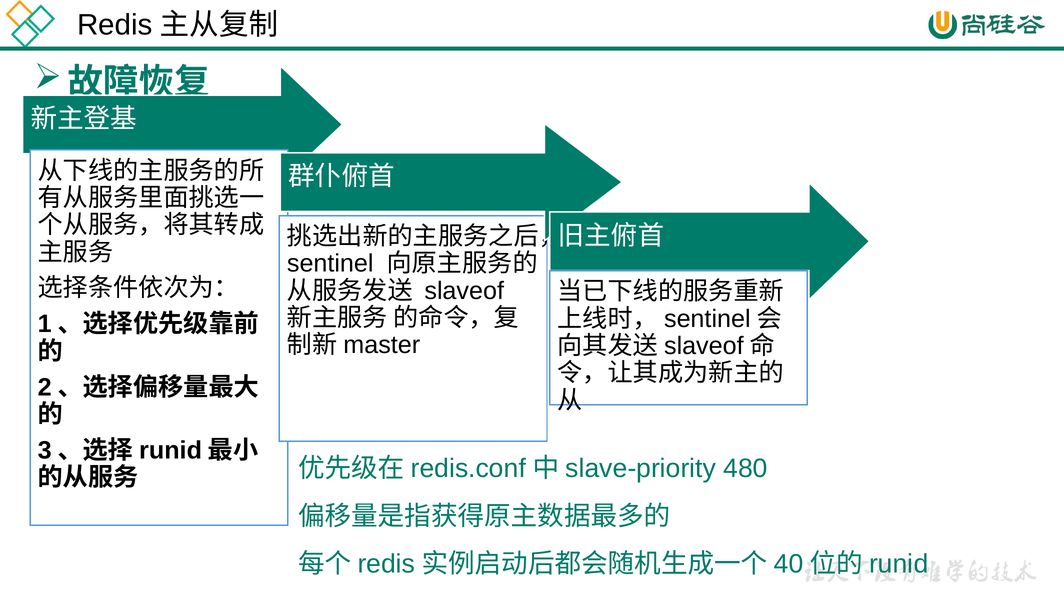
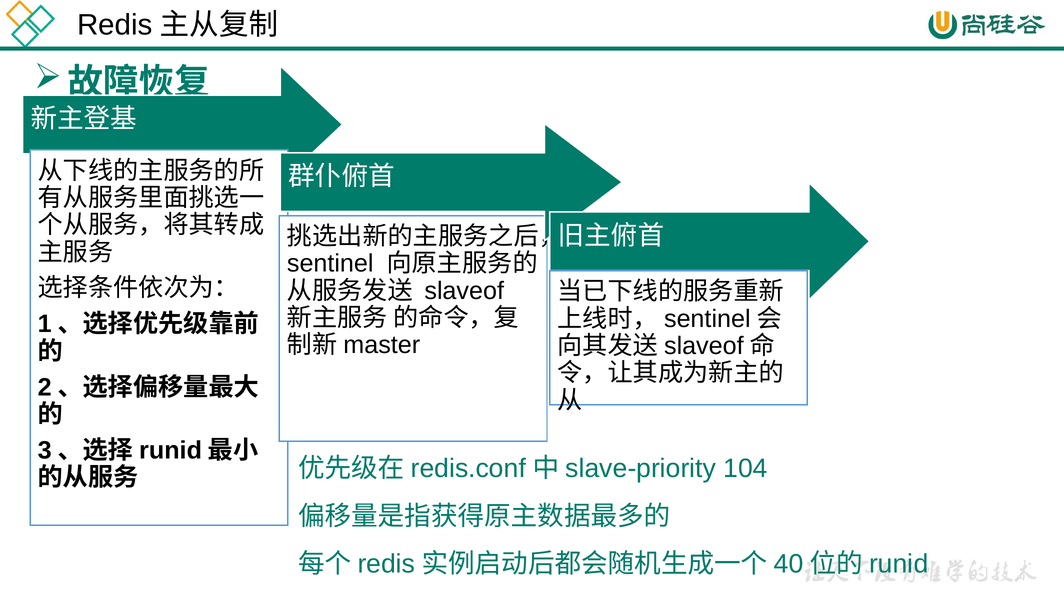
480: 480 -> 104 (746, 468)
